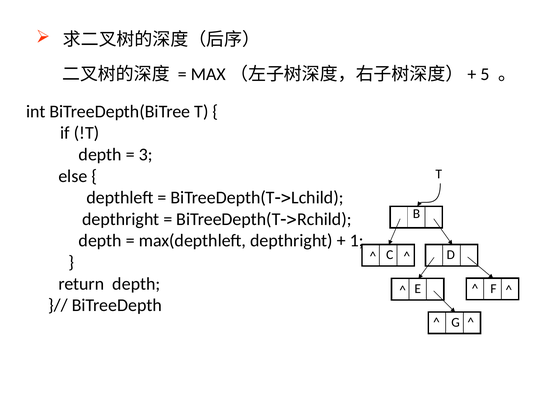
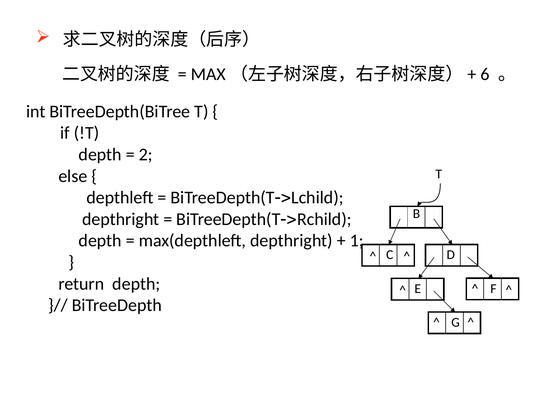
5: 5 -> 6 (485, 74)
3: 3 -> 2 (146, 154)
